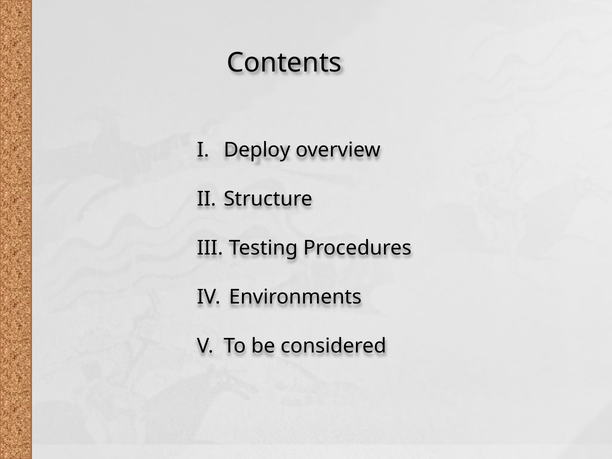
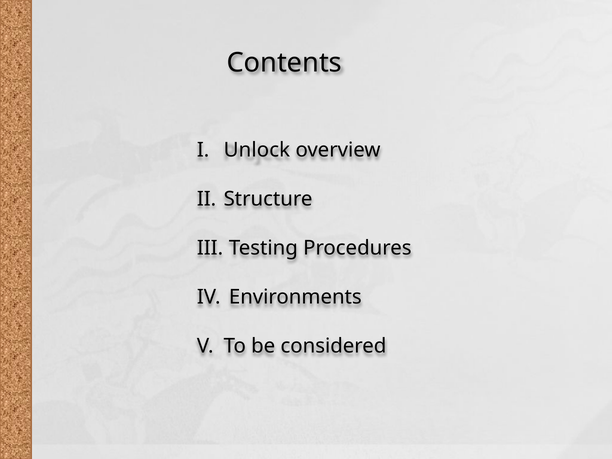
Deploy: Deploy -> Unlock (257, 150)
